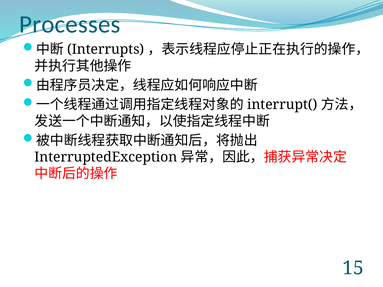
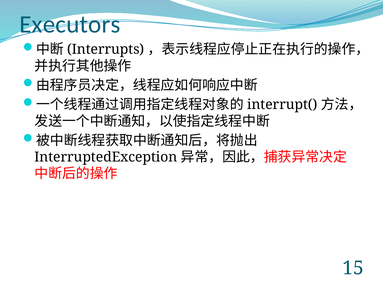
Processes: Processes -> Executors (70, 24)
